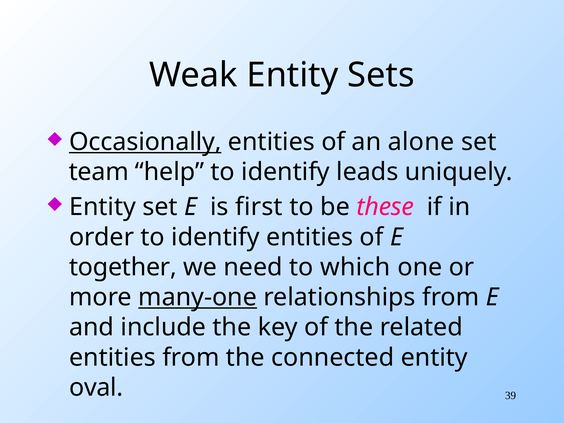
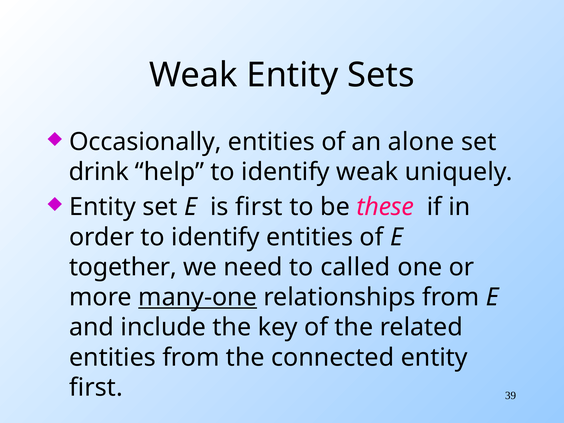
Occasionally underline: present -> none (145, 142)
team: team -> drink (99, 172)
identify leads: leads -> weak (367, 172)
which: which -> called (355, 267)
oval: oval -> first (96, 388)
